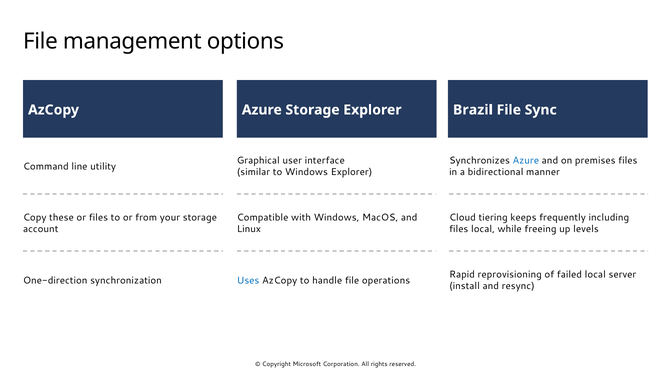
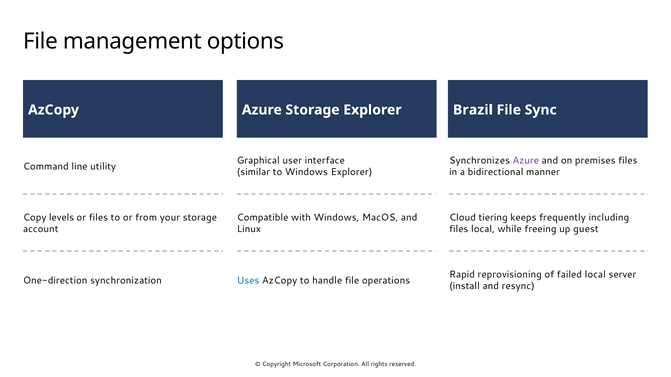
Azure colour: blue -> purple (526, 161)
these: these -> levels (62, 218)
levels: levels -> guest (586, 229)
